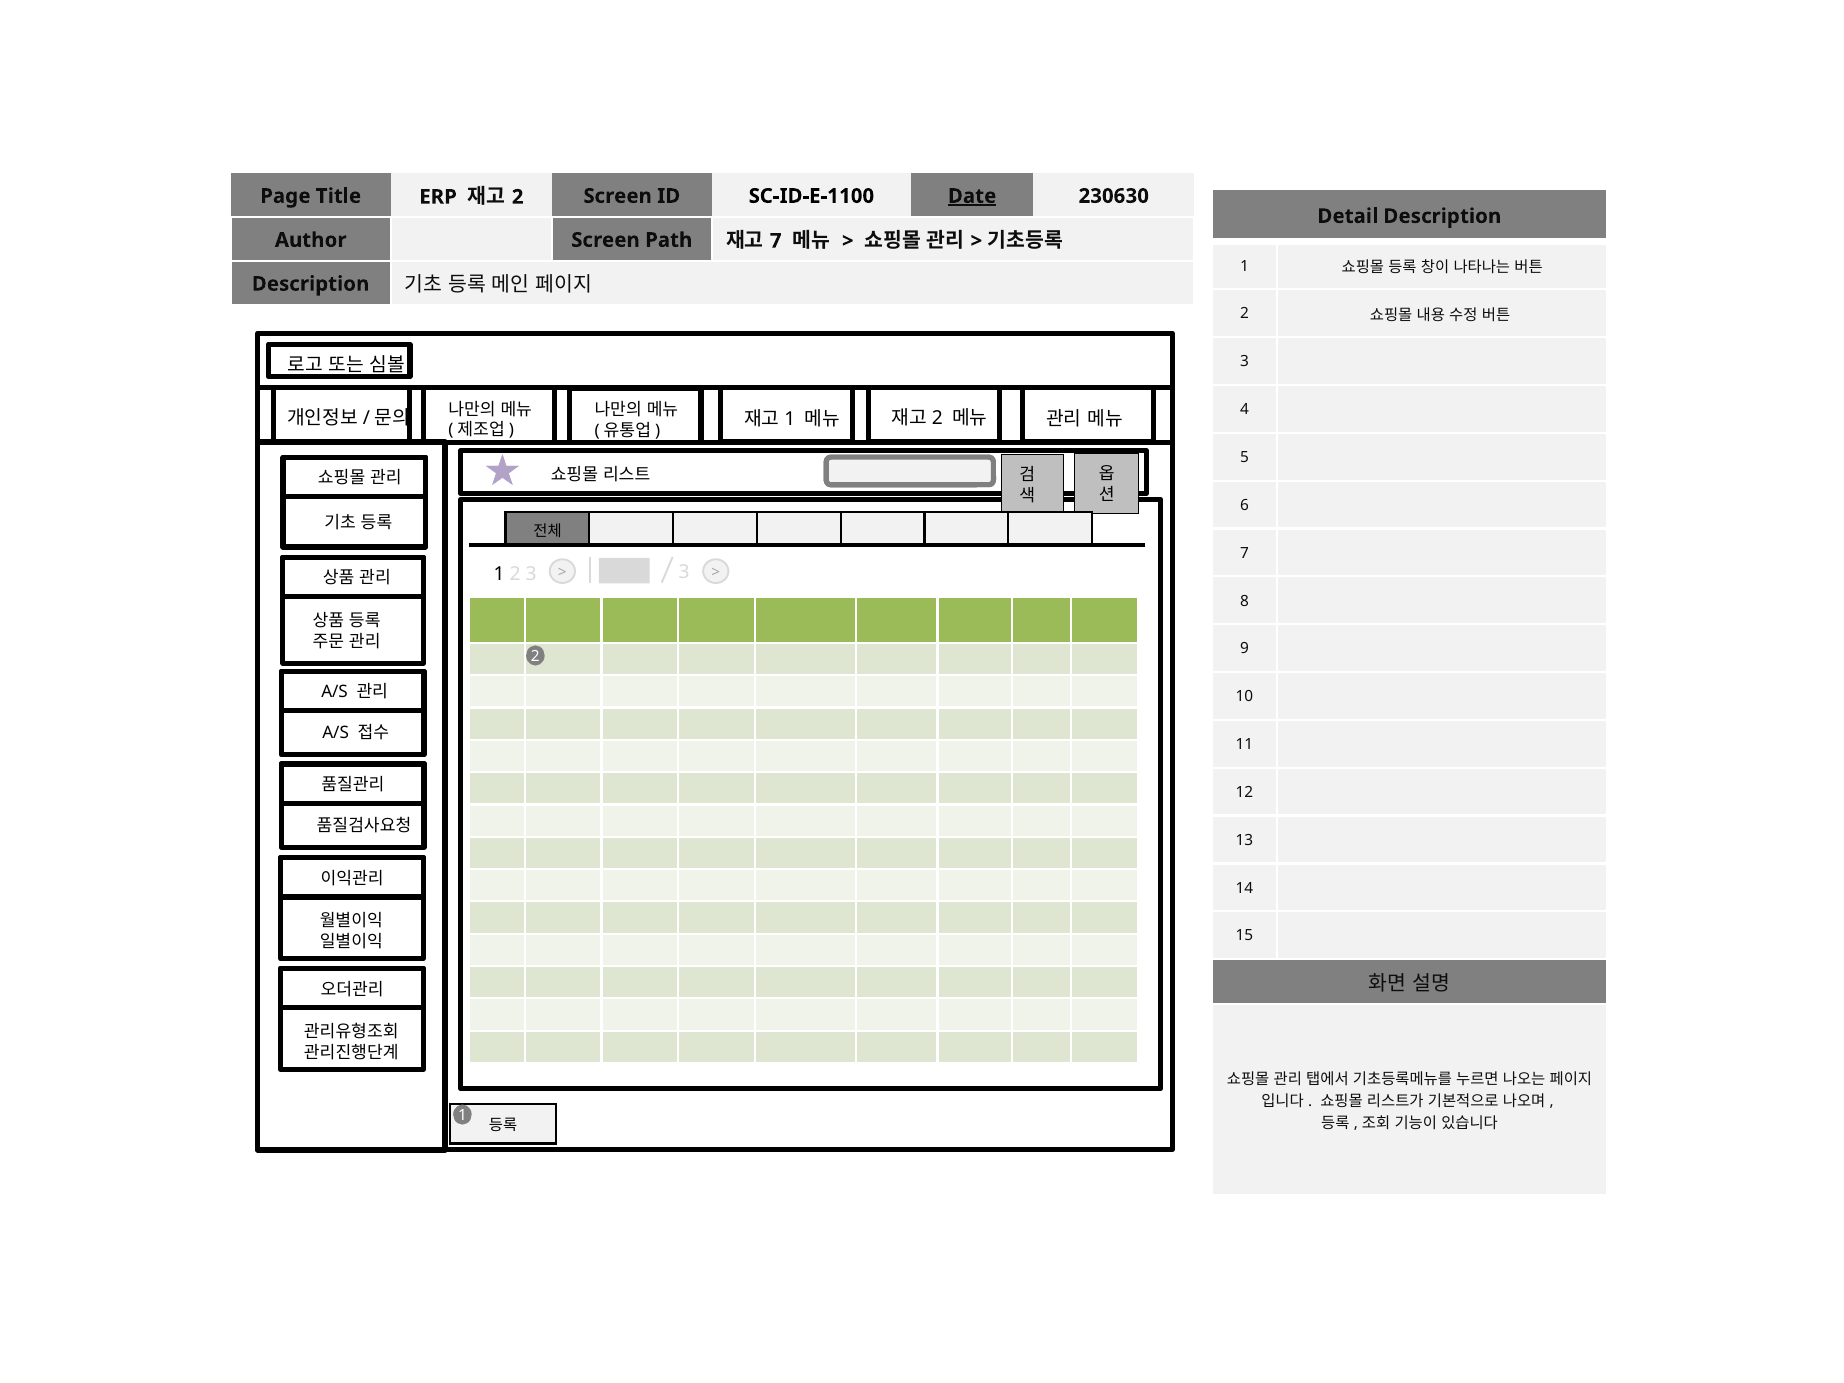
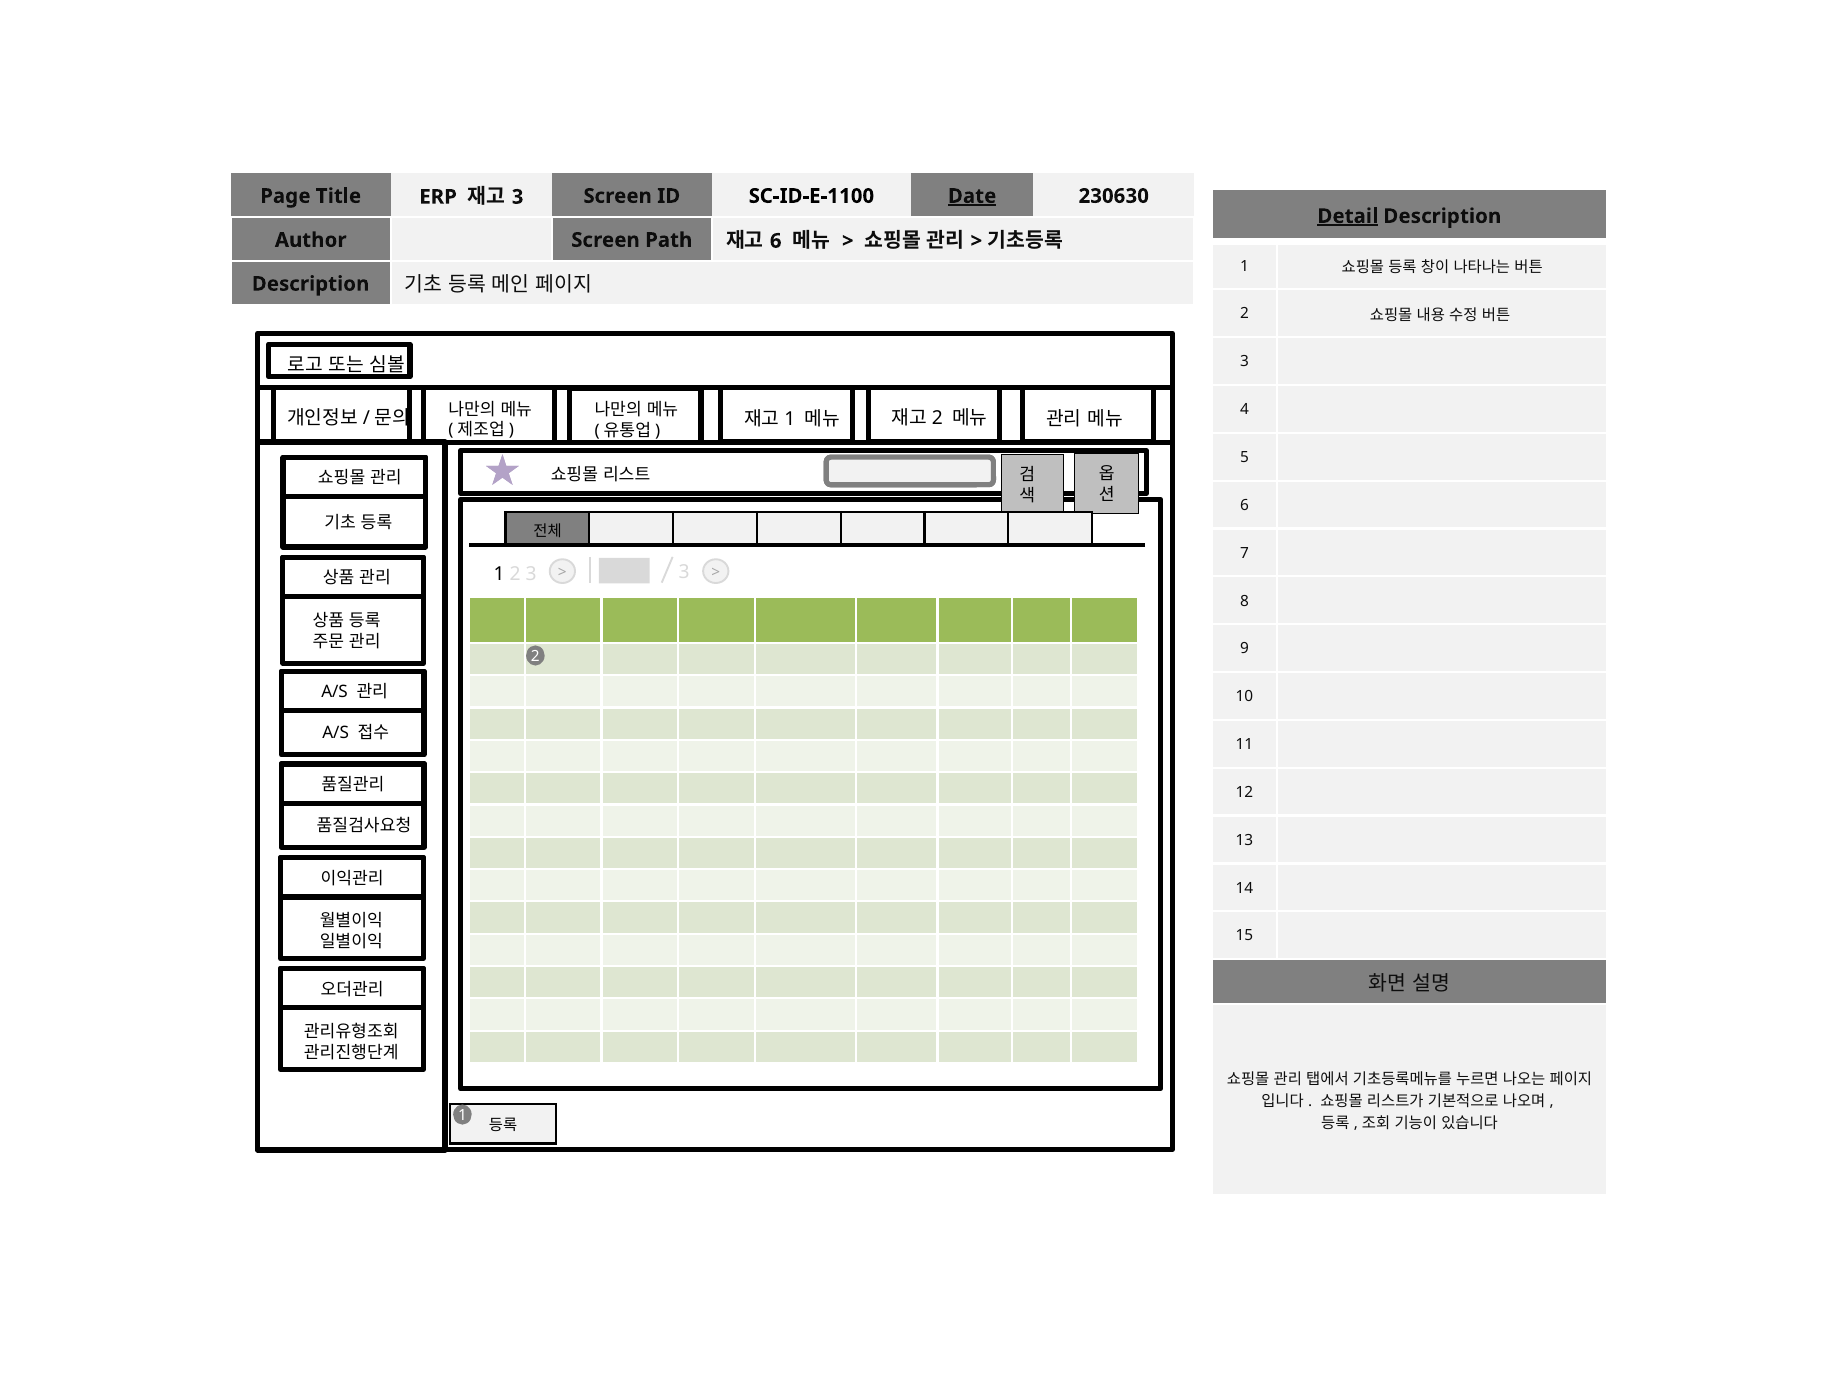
2: 2 -> 3 (518, 197)
Detail underline: none -> present (1348, 216)
7: 7 -> 6 (776, 241)
